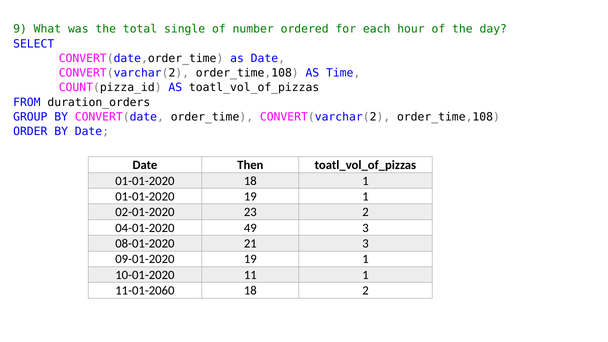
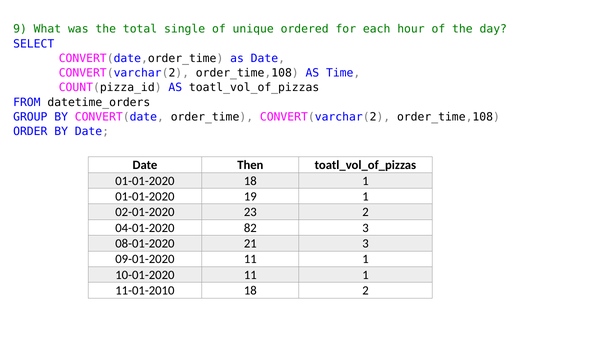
number: number -> unique (253, 29)
duration_orders: duration_orders -> datetime_orders (99, 102)
49: 49 -> 82 (250, 228)
09-01-2020 19: 19 -> 11 (250, 259)
11-01-2060: 11-01-2060 -> 11-01-2010 (145, 291)
